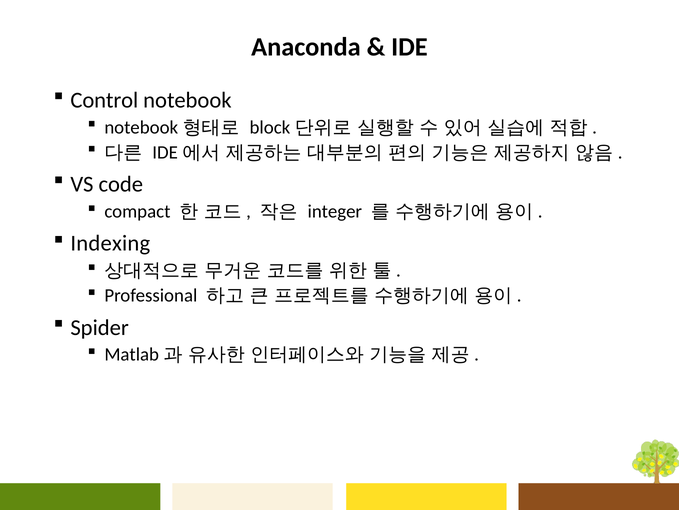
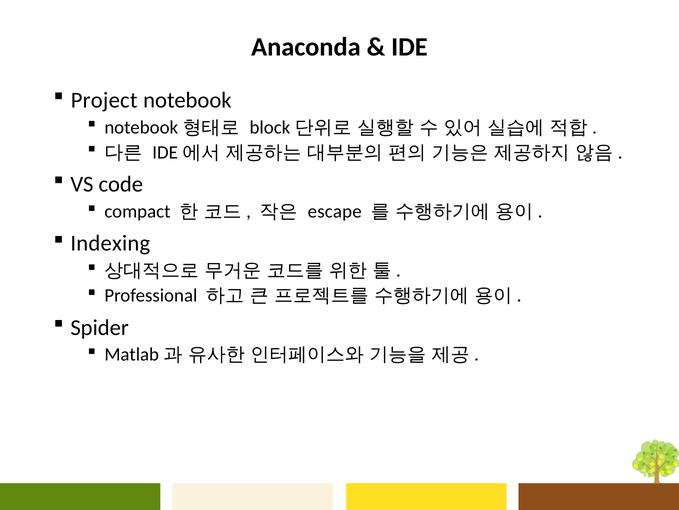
Control: Control -> Project (104, 100)
integer: integer -> escape (335, 211)
